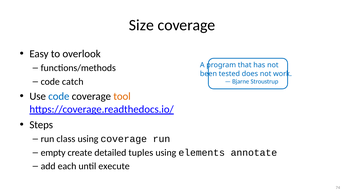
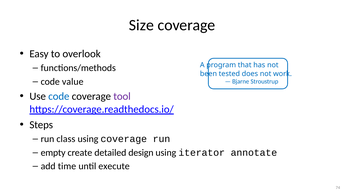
catch: catch -> value (73, 81)
tool colour: orange -> purple (122, 96)
tuples: tuples -> design (141, 152)
elements: elements -> iterator (202, 152)
each: each -> time (67, 166)
